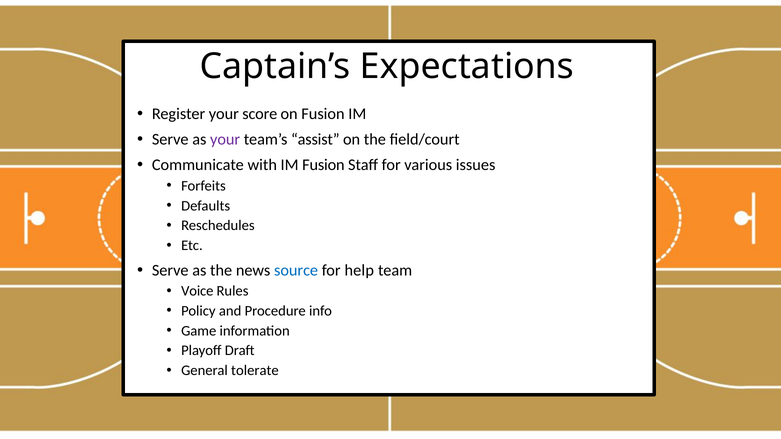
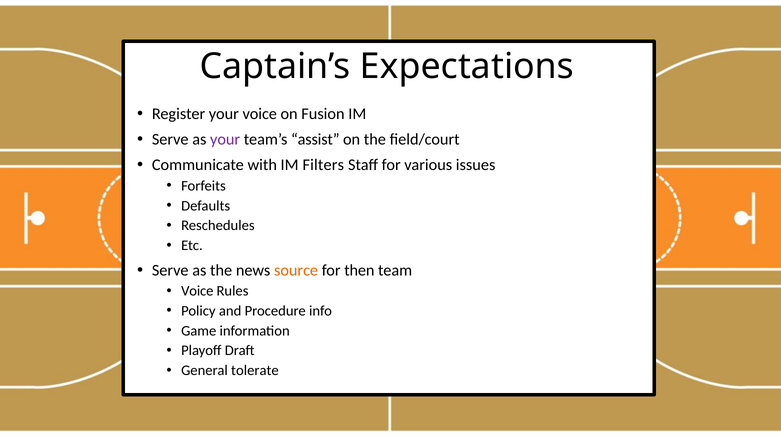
your score: score -> voice (260, 114)
IM Fusion: Fusion -> Filters (323, 165)
source colour: blue -> orange (296, 270)
help: help -> then (359, 270)
